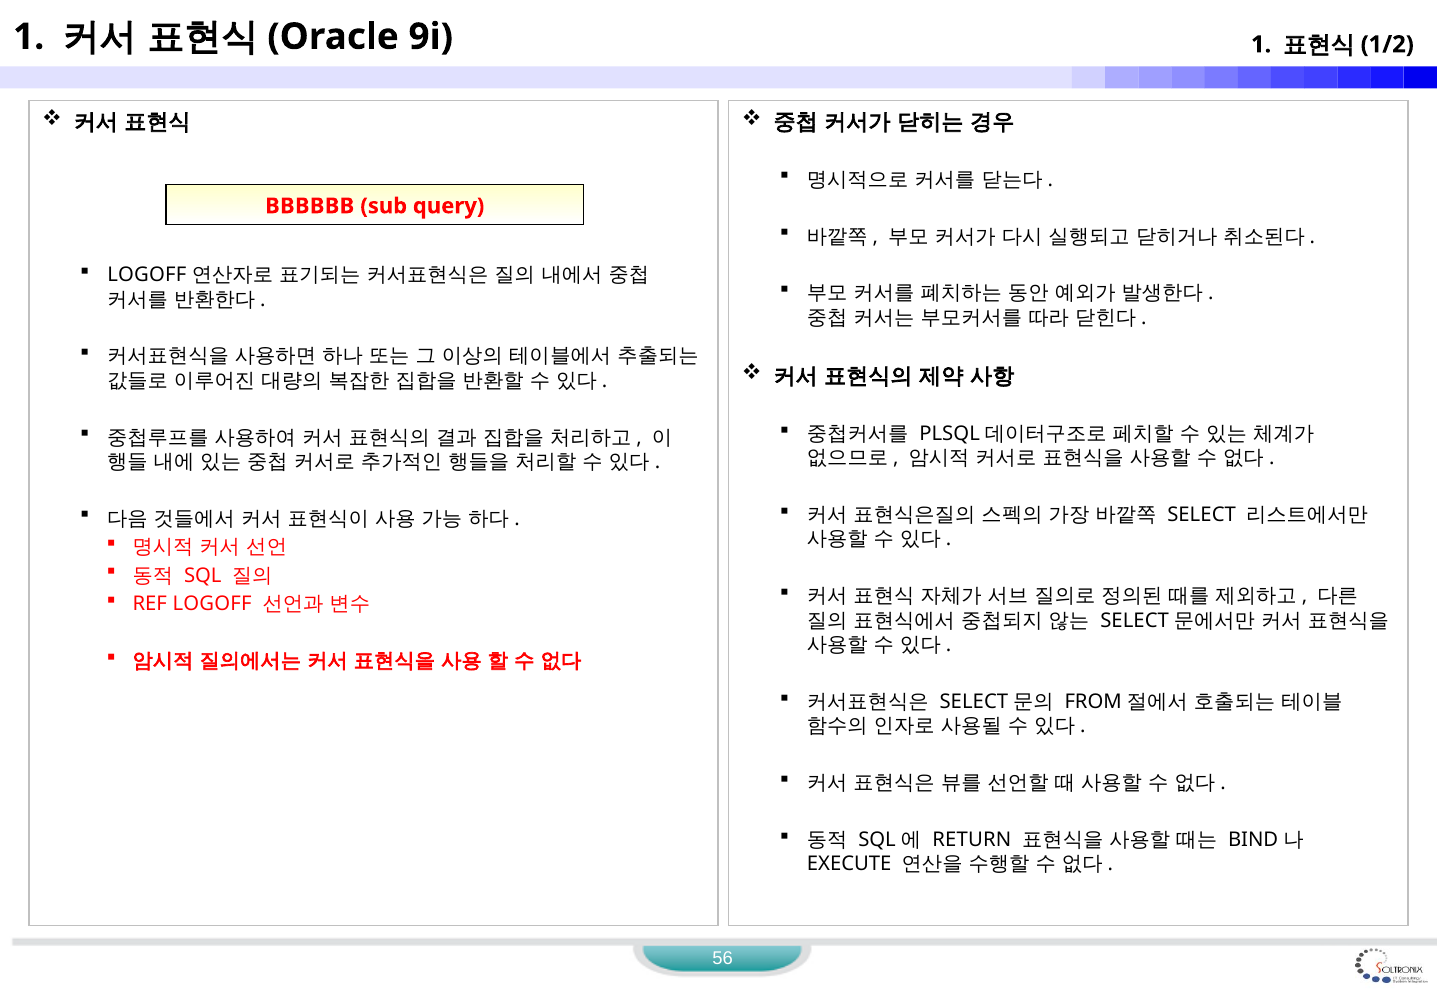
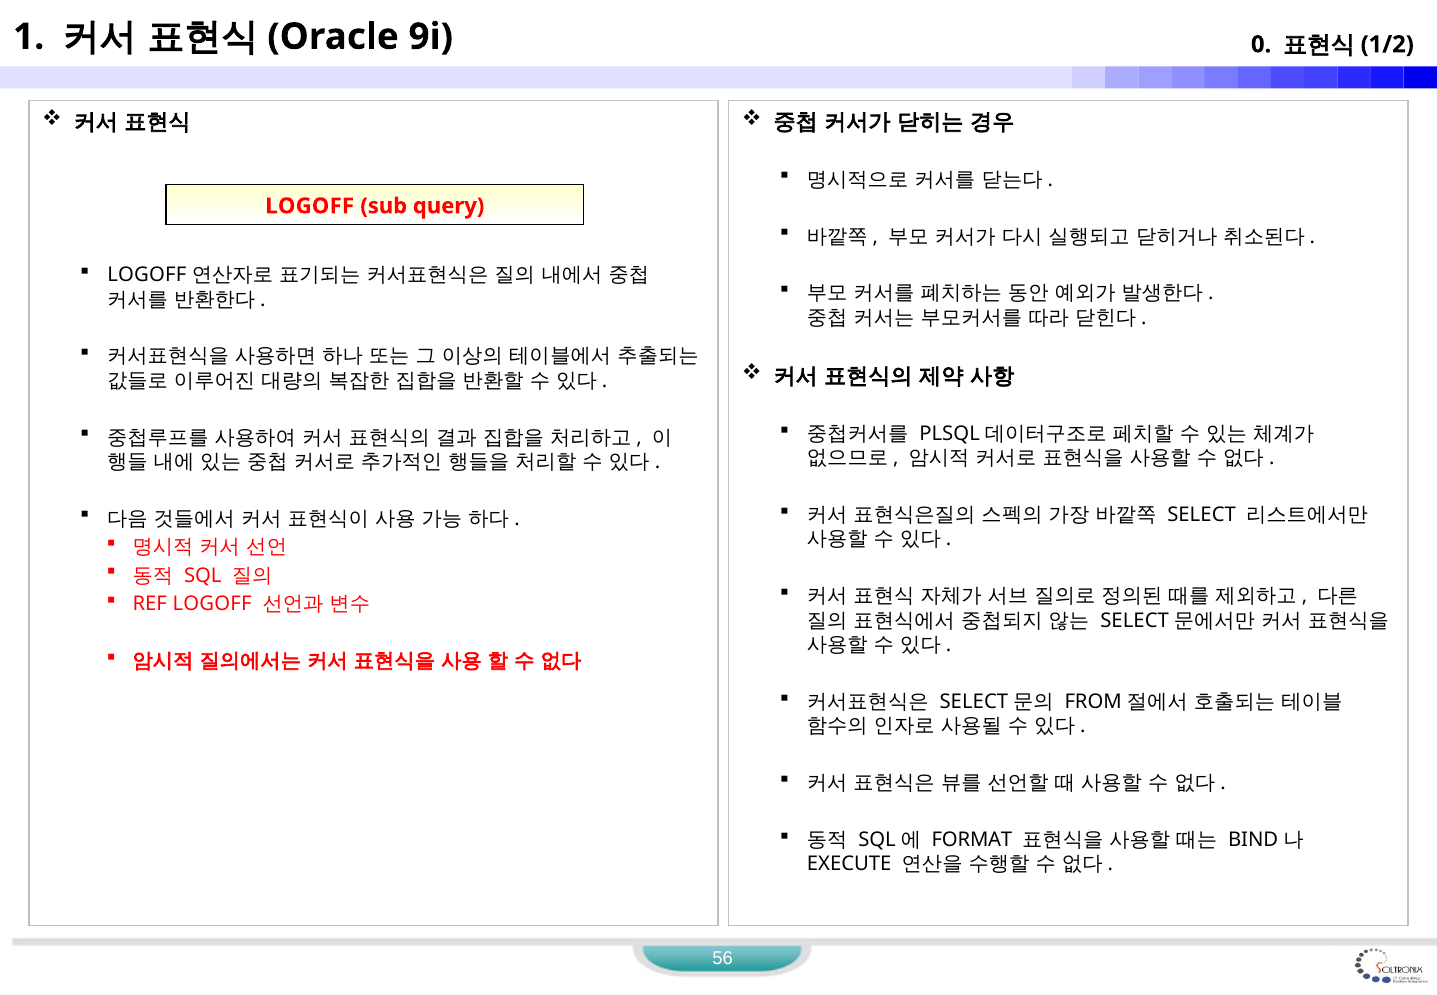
9i 1: 1 -> 0 (1261, 44)
BBBBBB: BBBBBB -> LOGOFF (310, 206)
RETURN: RETURN -> FORMAT (972, 839)
